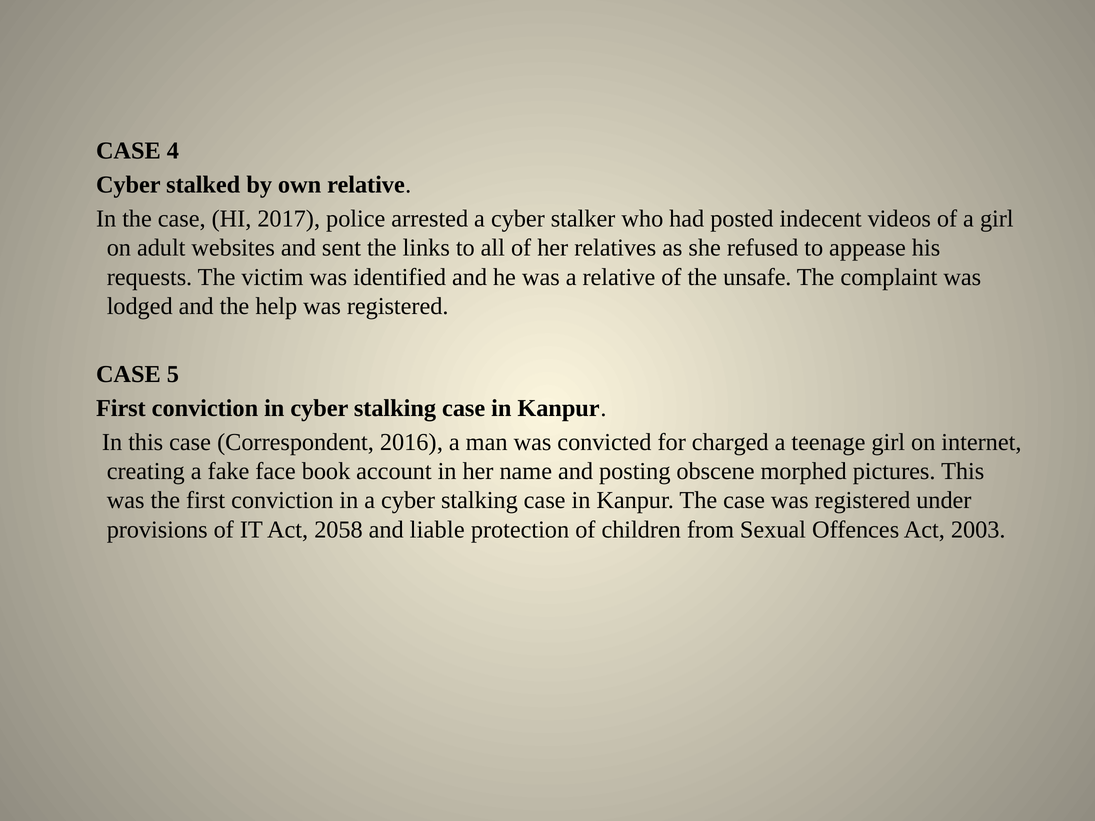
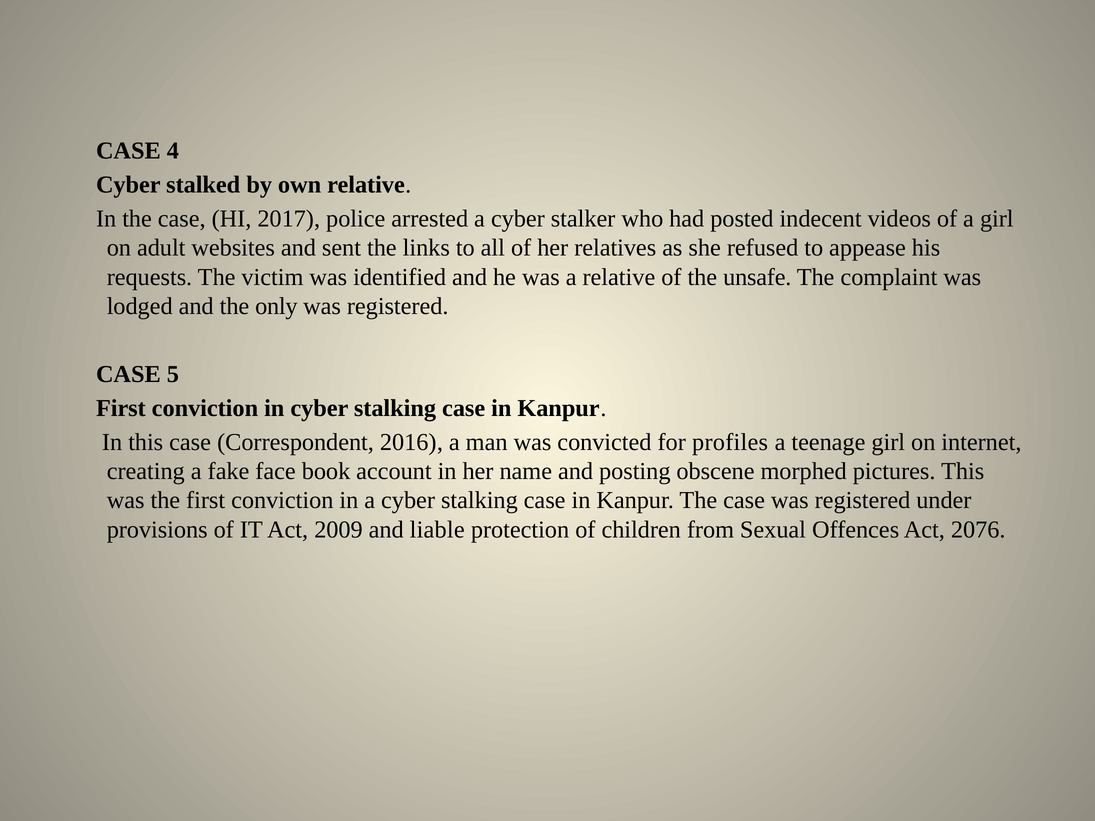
help: help -> only (276, 306)
charged: charged -> profiles (730, 442)
2058: 2058 -> 2009 (338, 530)
2003: 2003 -> 2076 (978, 530)
